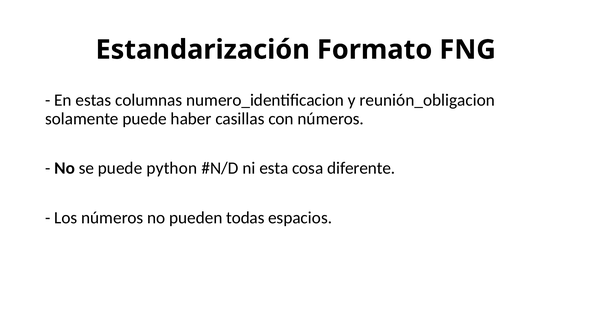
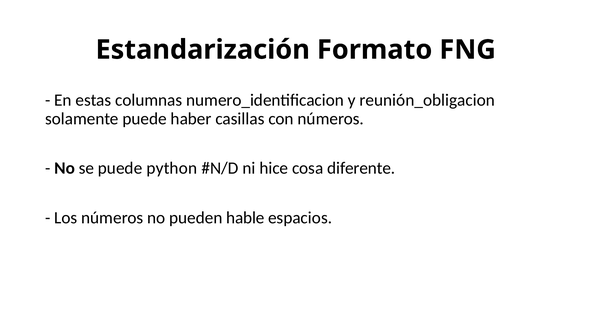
esta: esta -> hice (274, 168)
todas: todas -> hable (245, 218)
